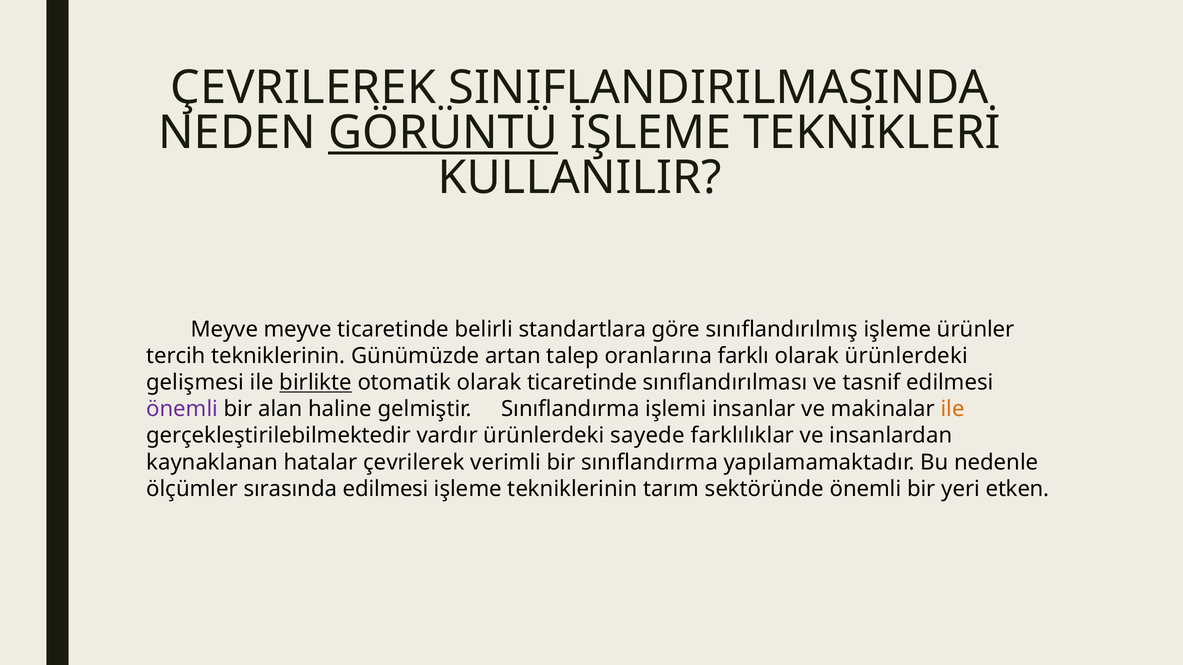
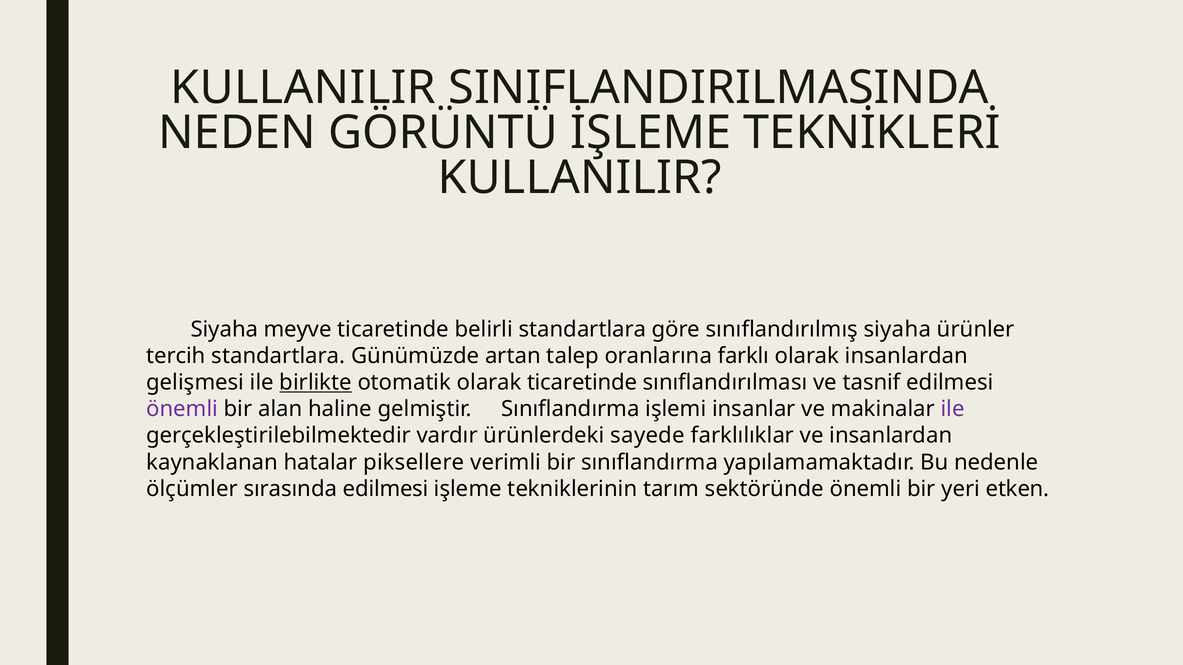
ÇEVRILEREK: ÇEVRILEREK -> KULLANILIR (303, 88)
GÖRÜNTÜ underline: present -> none (443, 133)
Meyve: Meyve -> Siyaha (224, 329)
sınıflandırılmış işleme: işleme -> siyaha (897, 329)
tercih tekniklerinin: tekniklerinin -> standartlara (278, 356)
olarak ürünlerdeki: ürünlerdeki -> insanlardan (906, 356)
ile colour: orange -> purple (953, 409)
hatalar çevrilerek: çevrilerek -> piksellere (414, 462)
